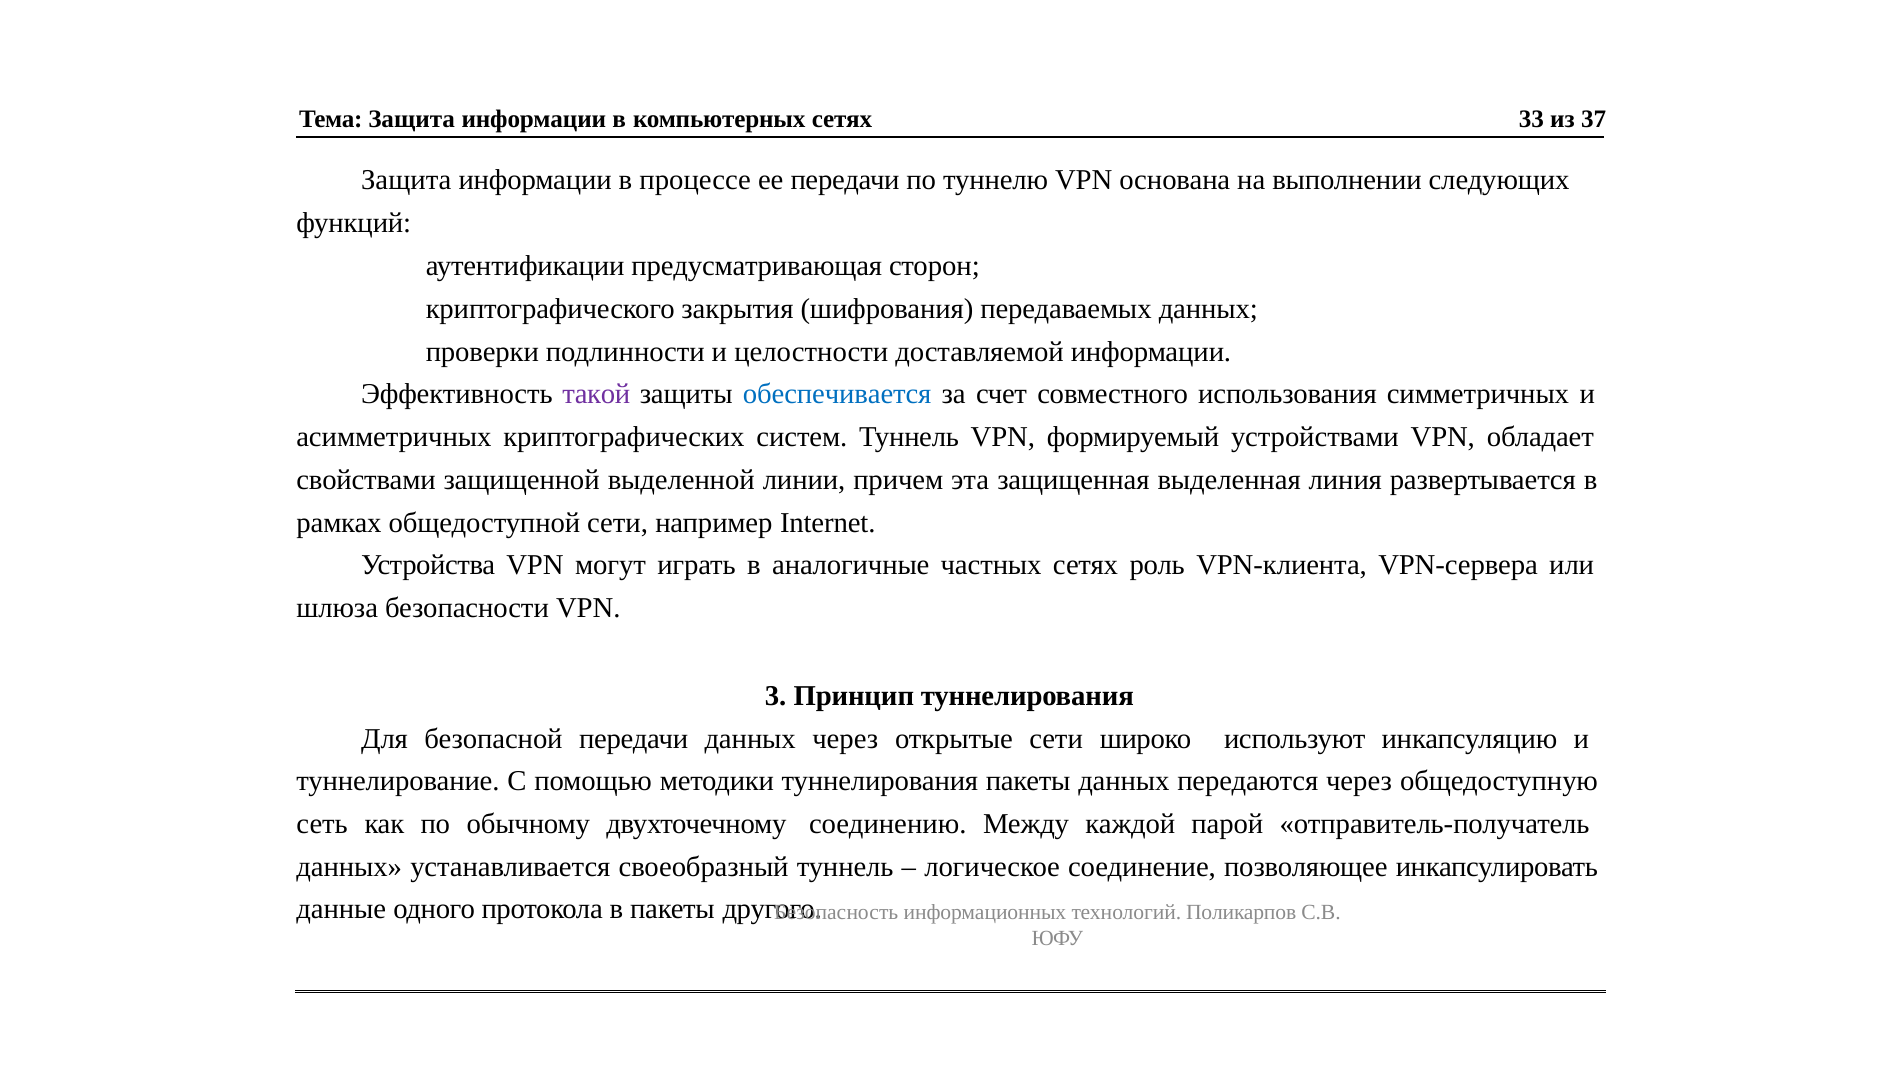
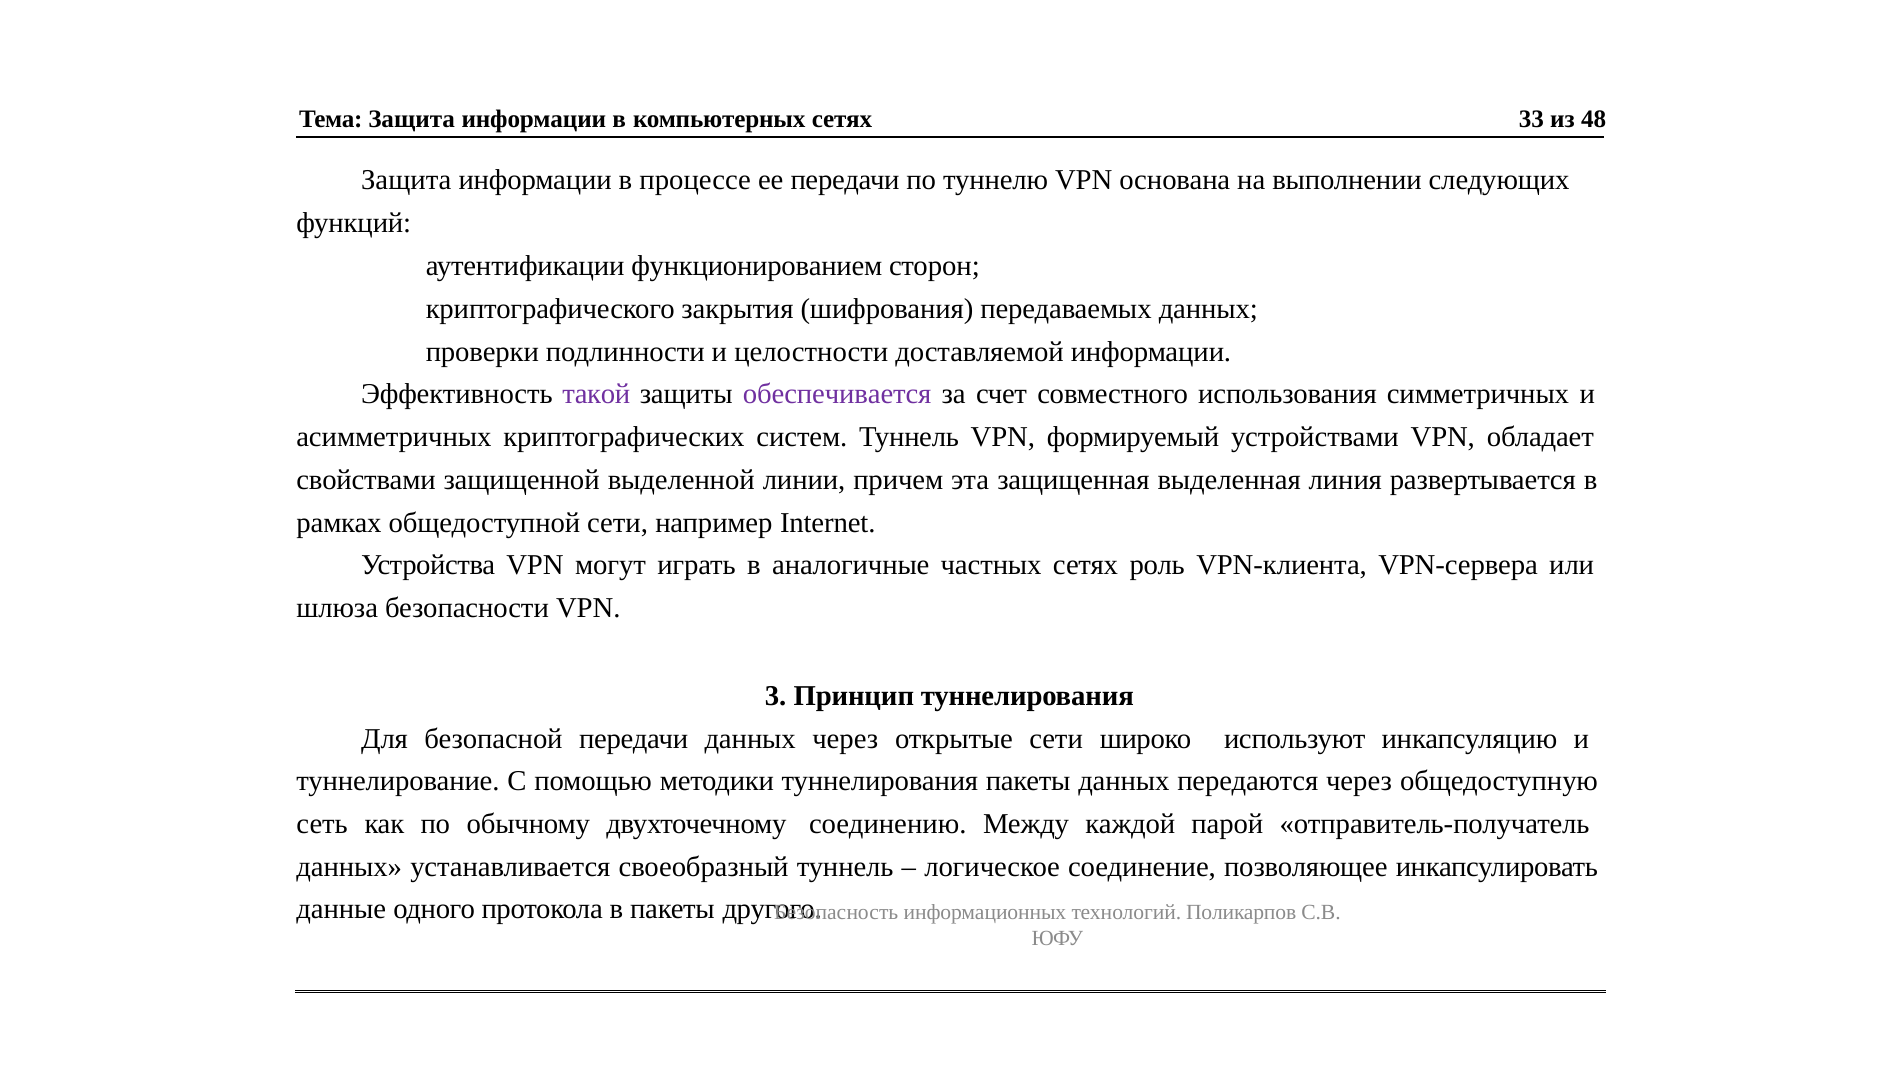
37: 37 -> 48 (1594, 120)
предусматривающая: предусматривающая -> функционированием (757, 266)
обеспечивается colour: blue -> purple (837, 395)
